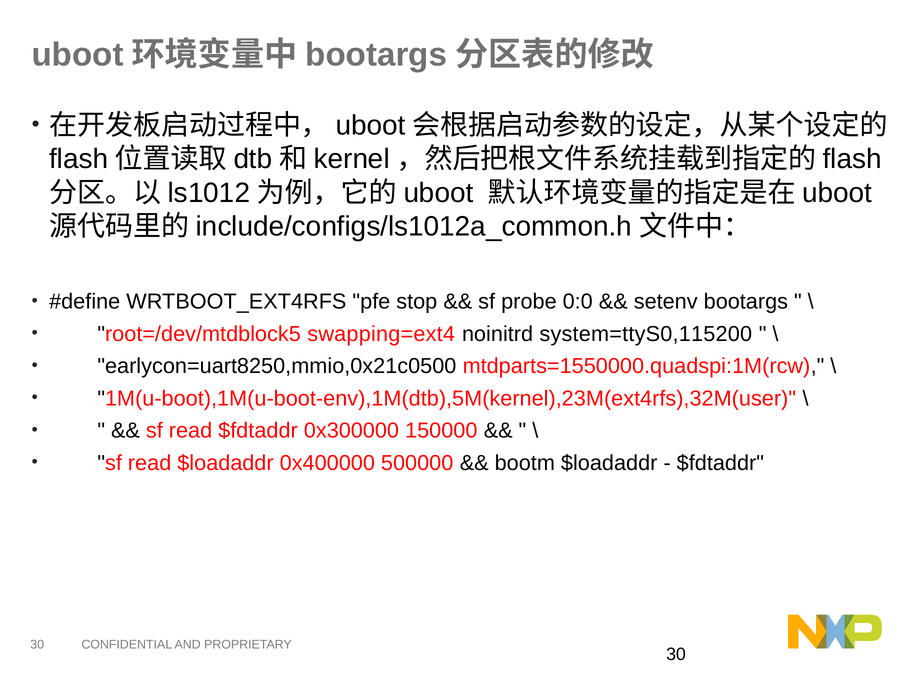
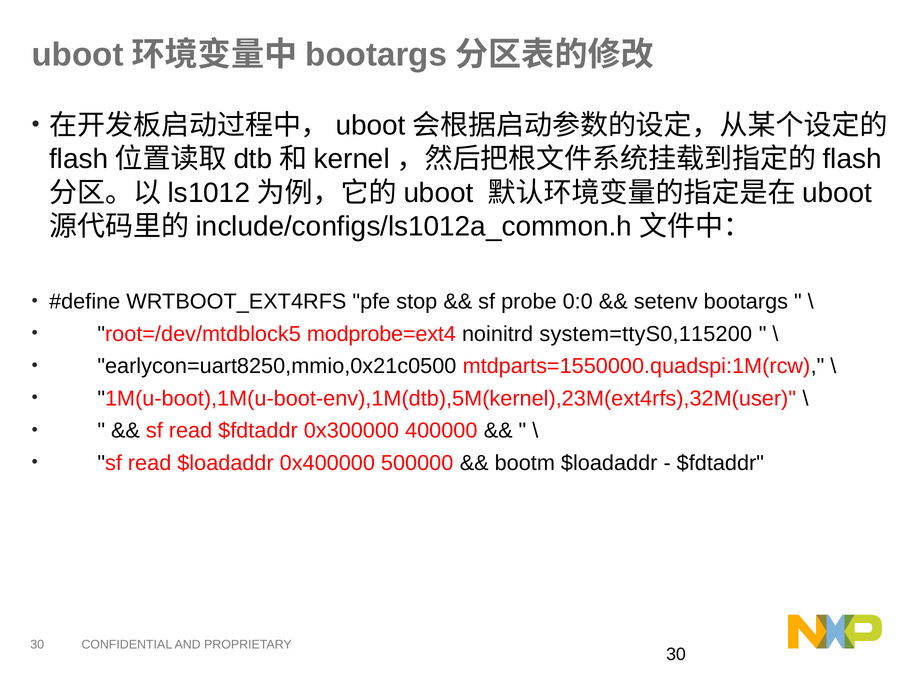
swapping=ext4: swapping=ext4 -> modprobe=ext4 (381, 334)
150000: 150000 -> 400000 (441, 431)
